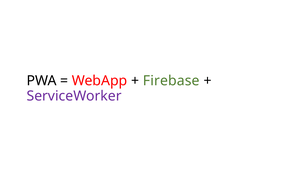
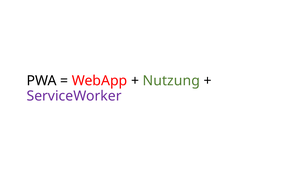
Firebase: Firebase -> Nutzung (171, 81)
